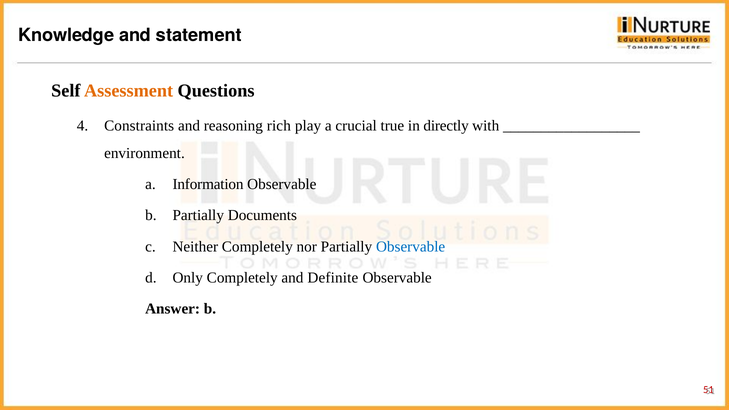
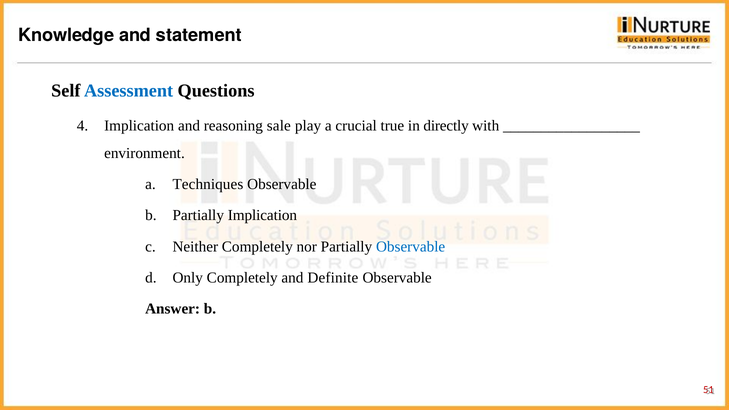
Assessment colour: orange -> blue (129, 91)
Constraints: Constraints -> Implication (139, 126)
rich: rich -> sale (279, 126)
Information: Information -> Techniques (208, 184)
Partially Documents: Documents -> Implication (262, 215)
